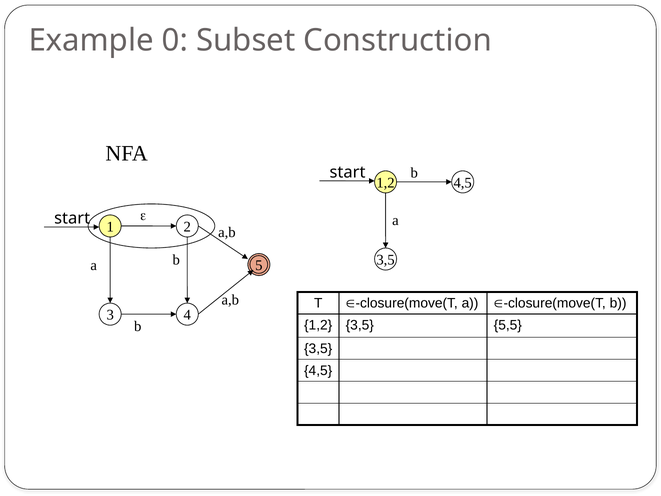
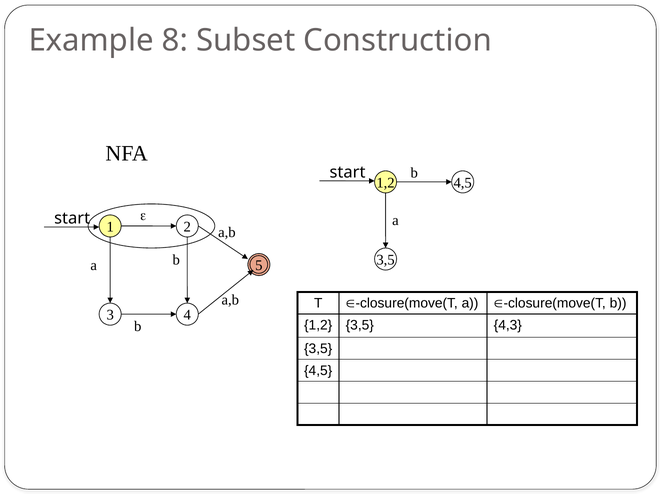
0: 0 -> 8 (175, 41)
5,5: 5,5 -> 4,3 (508, 325)
